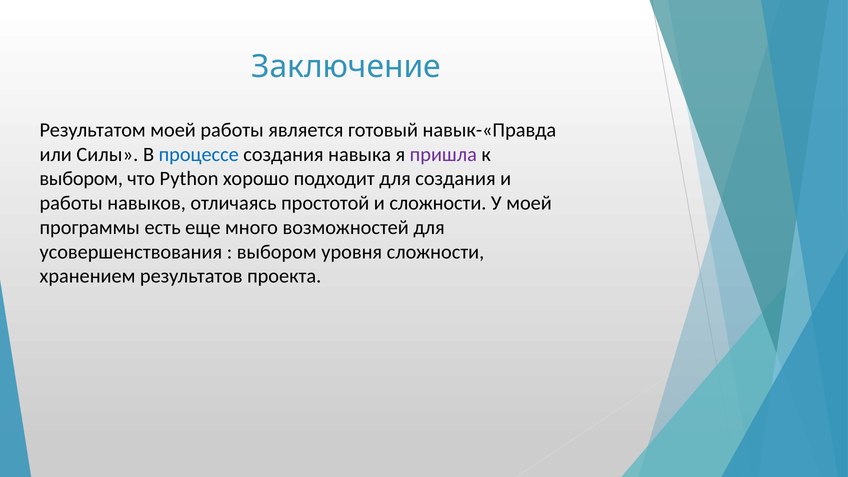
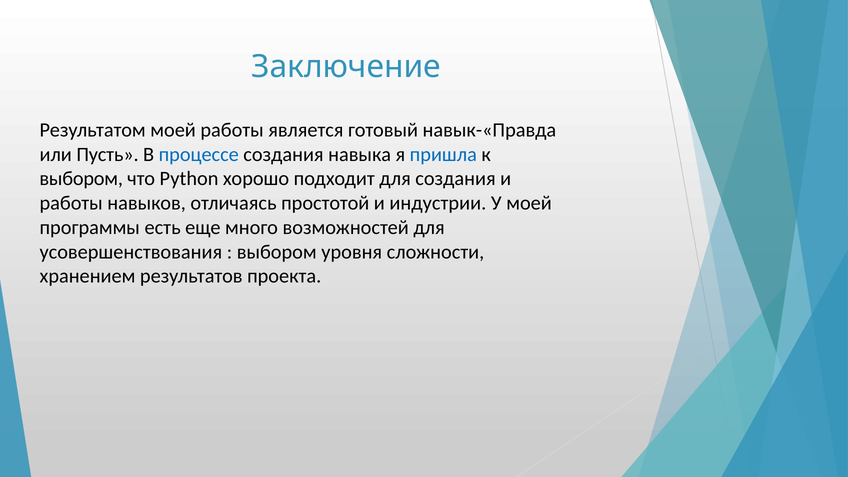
Силы: Силы -> Пусть (108, 154)
пришла colour: purple -> blue (443, 154)
и сложности: сложности -> индустрии (438, 203)
